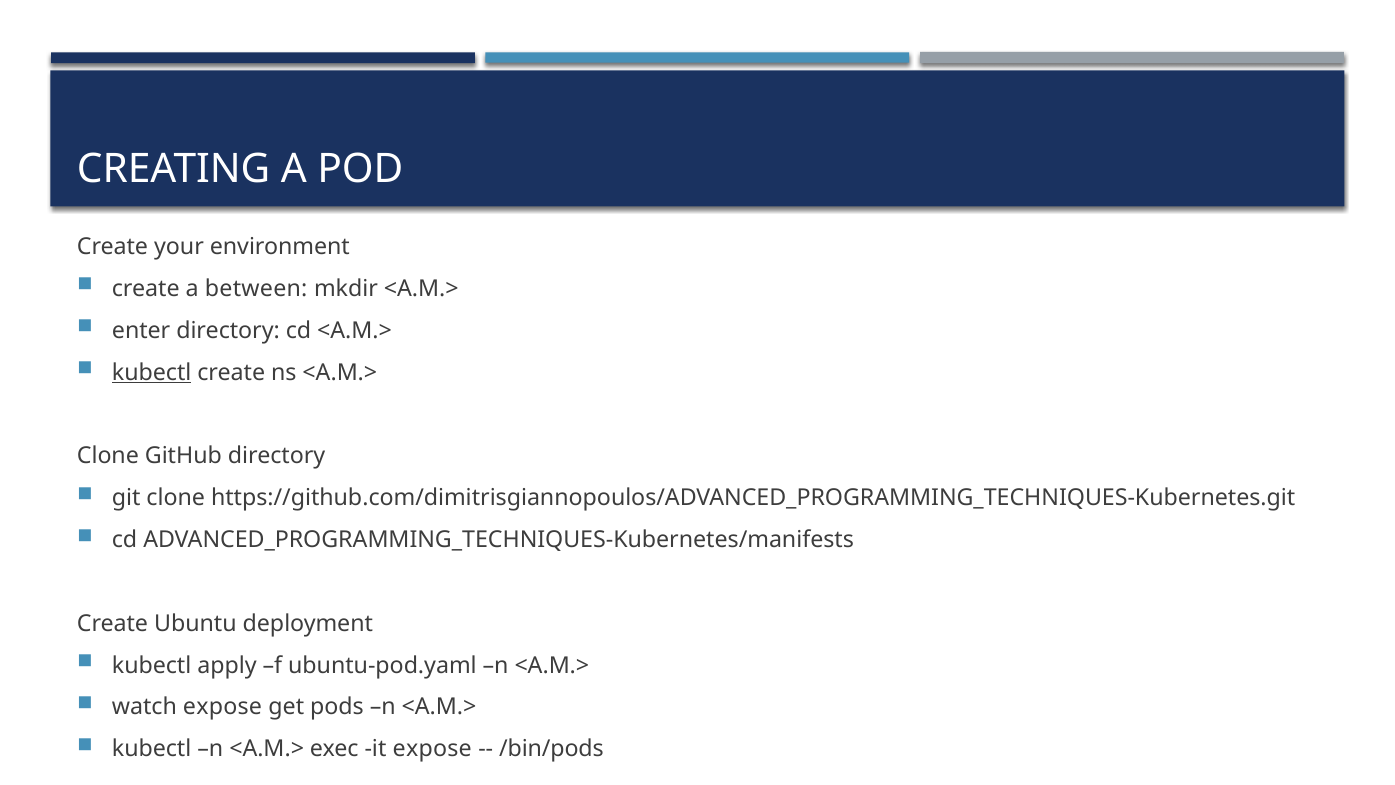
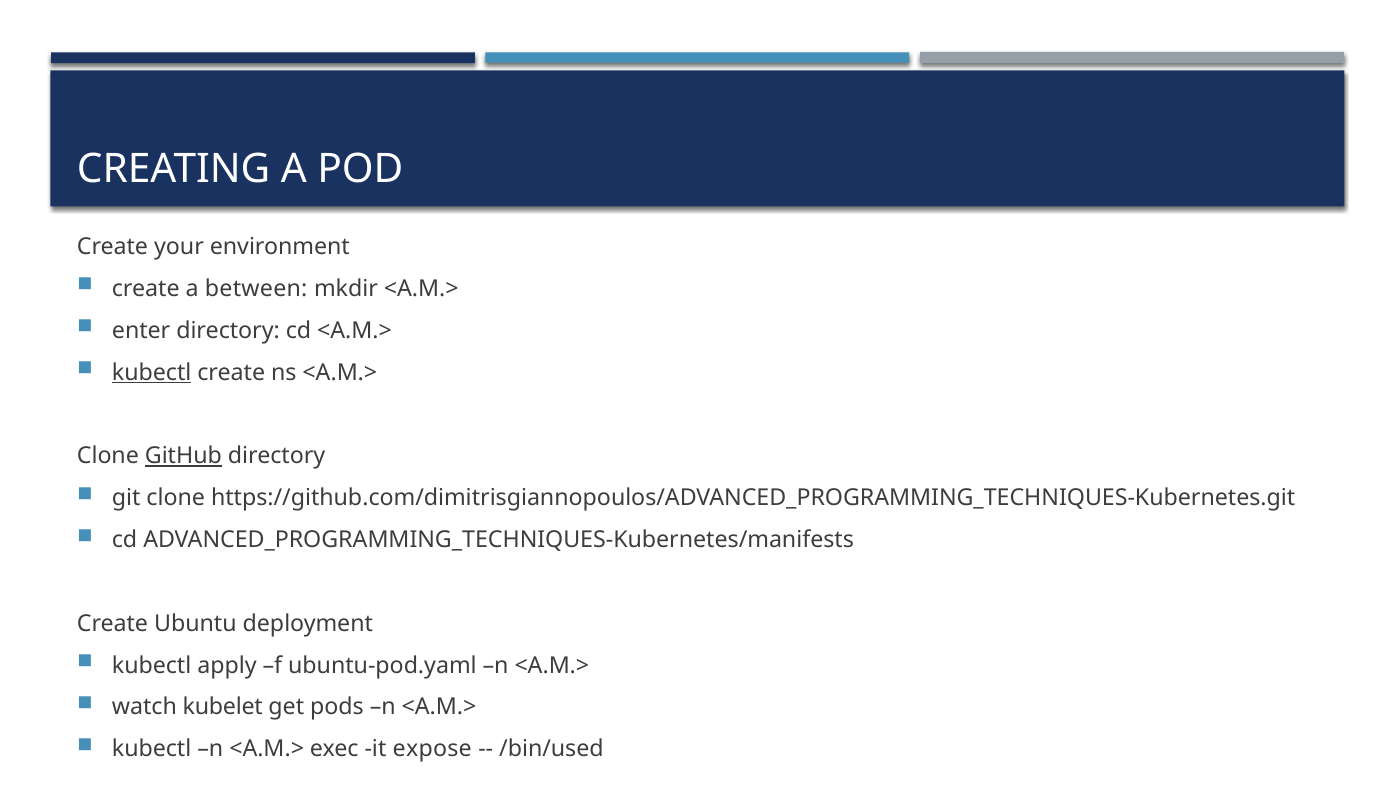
GitHub underline: none -> present (183, 456)
watch expose: expose -> kubelet (223, 707)
/bin/pods: /bin/pods -> /bin/used (551, 749)
